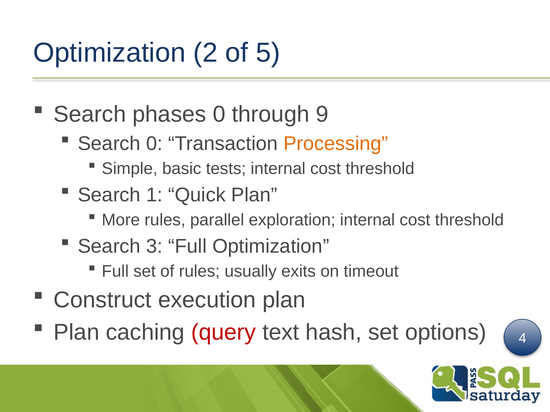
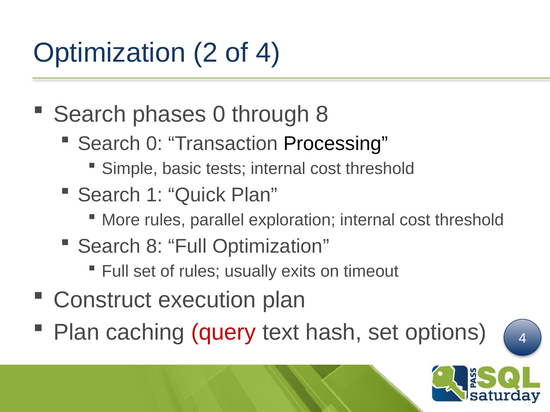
of 5: 5 -> 4 (268, 53)
through 9: 9 -> 8 (322, 114)
Processing colour: orange -> black (336, 144)
Search 3: 3 -> 8 (154, 246)
